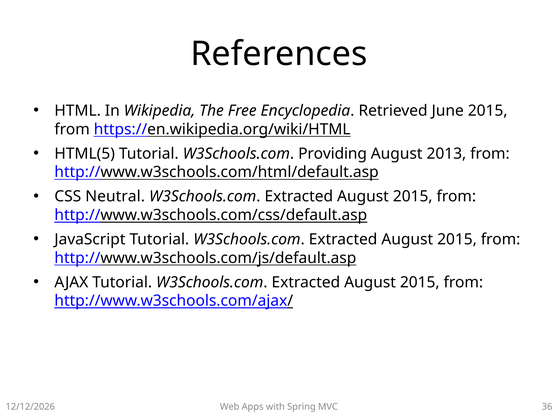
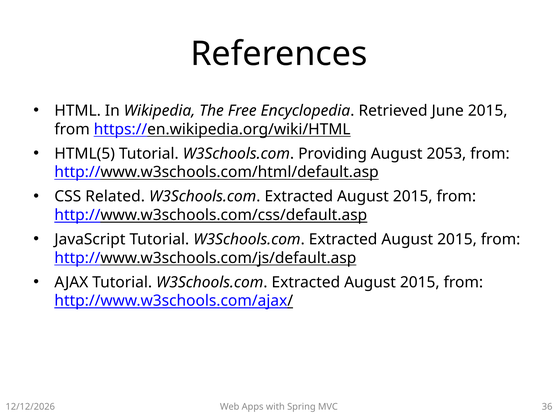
2013: 2013 -> 2053 (446, 154)
Neutral: Neutral -> Related (115, 197)
